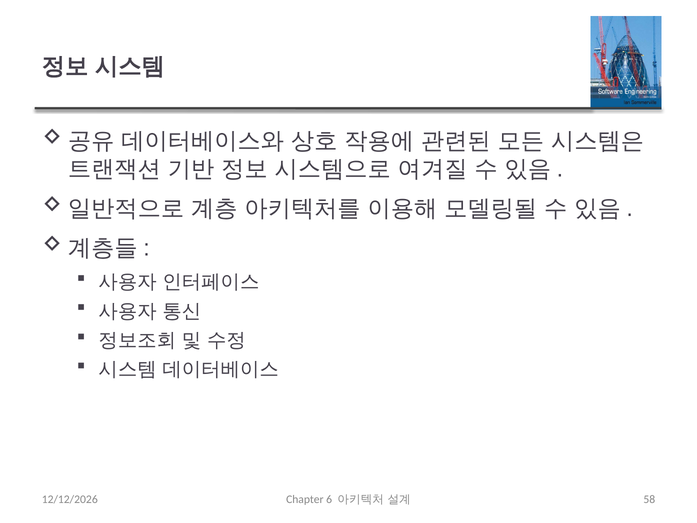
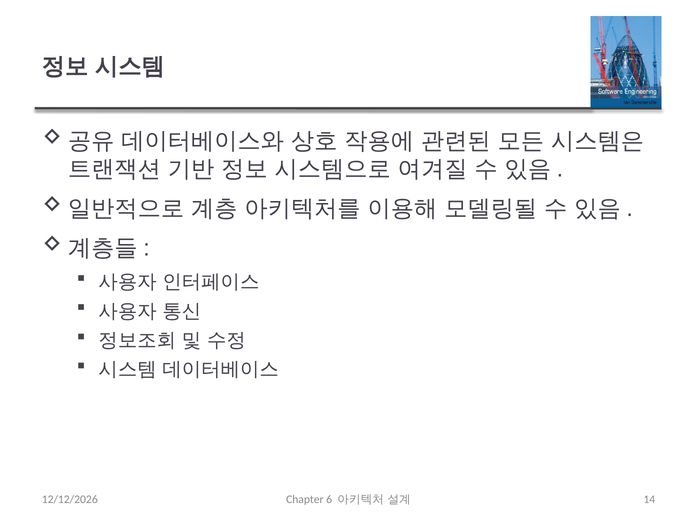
58: 58 -> 14 (649, 499)
